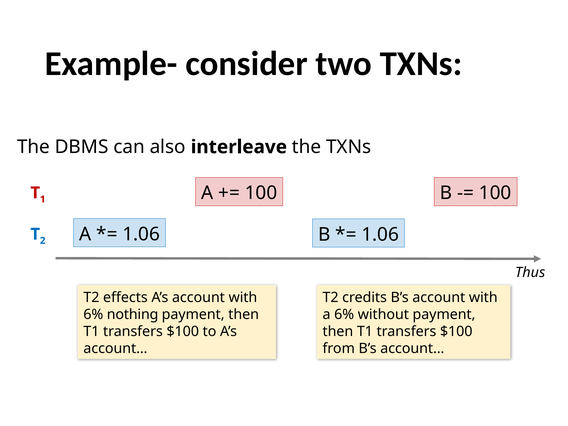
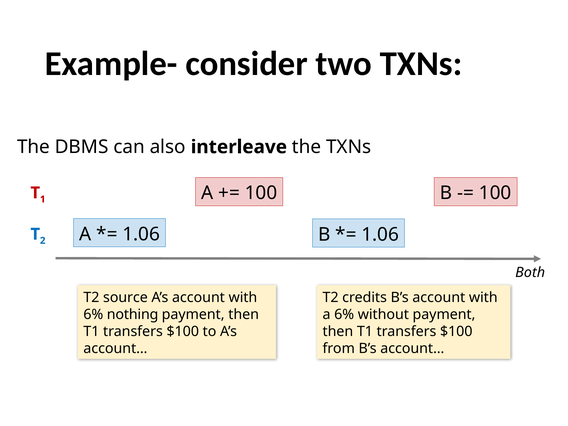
Thus: Thus -> Both (530, 272)
effects: effects -> source (125, 297)
